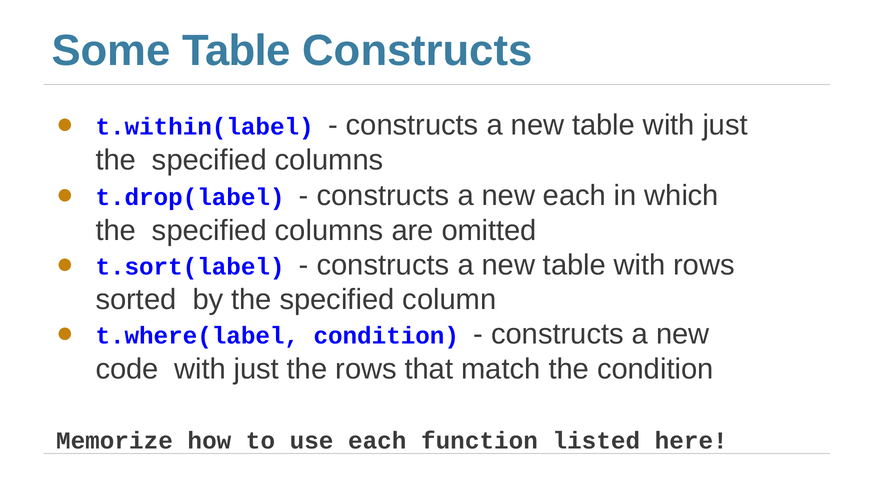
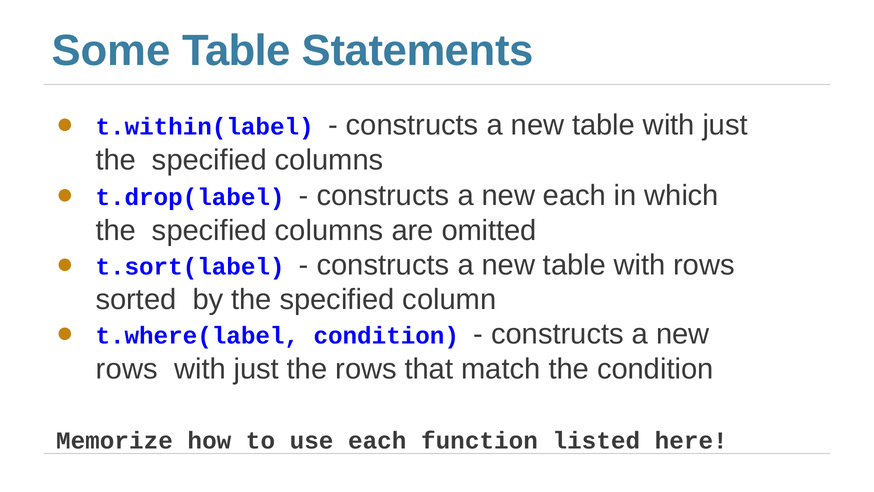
Table Constructs: Constructs -> Statements (418, 51)
code: code -> rows (127, 369)
